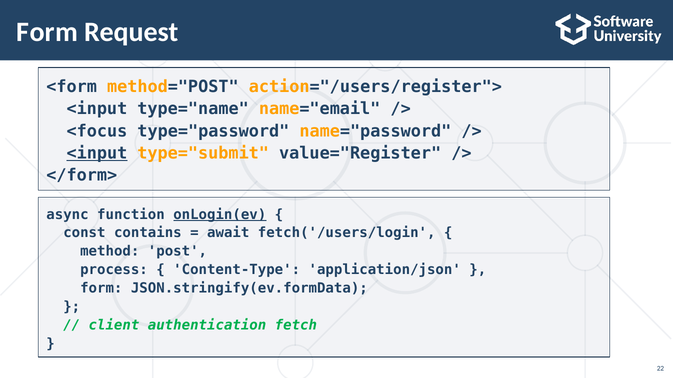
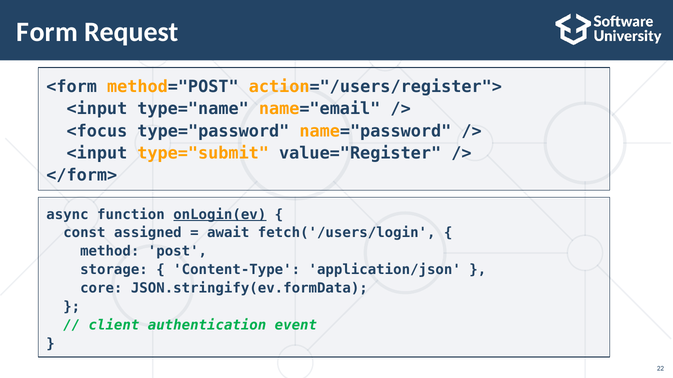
<input underline: present -> none (97, 153)
contains: contains -> assigned (148, 233)
process: process -> storage (114, 270)
form: form -> core (101, 289)
fetch: fetch -> event (296, 326)
